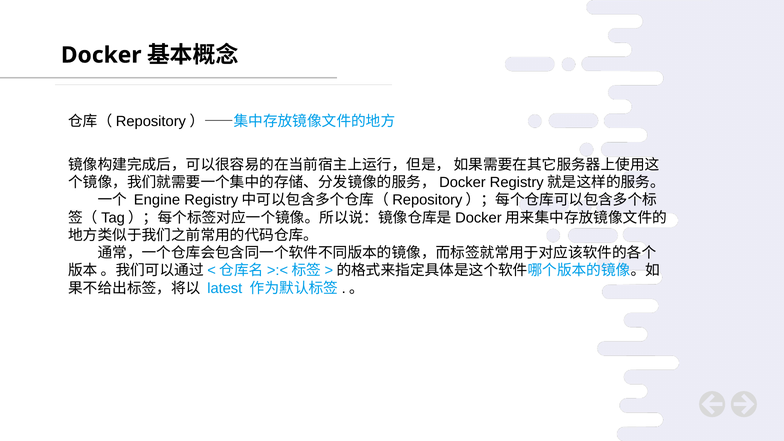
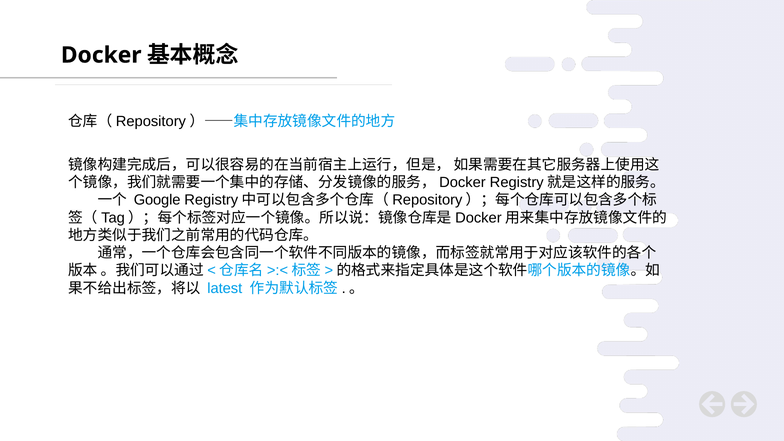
Engine: Engine -> Google (157, 200)
